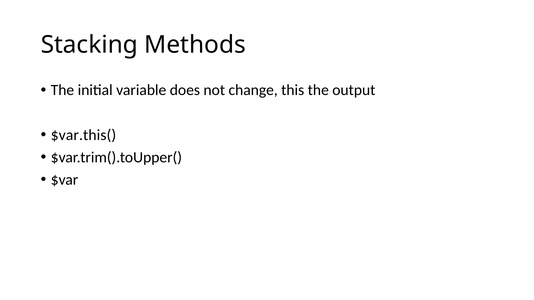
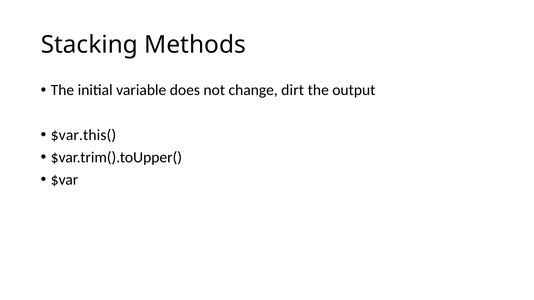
this: this -> dirt (293, 90)
